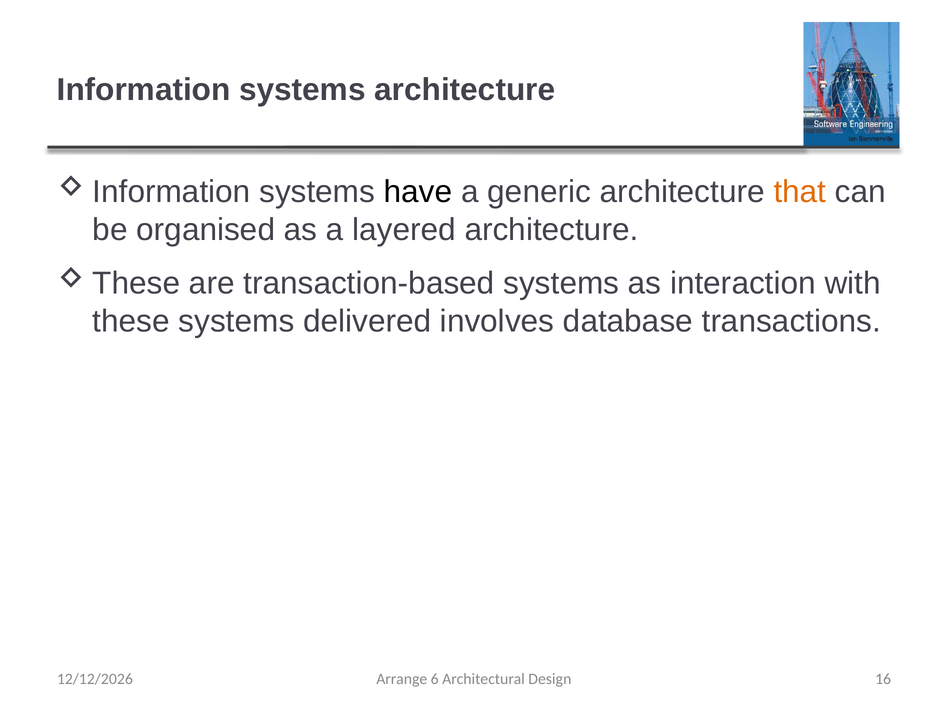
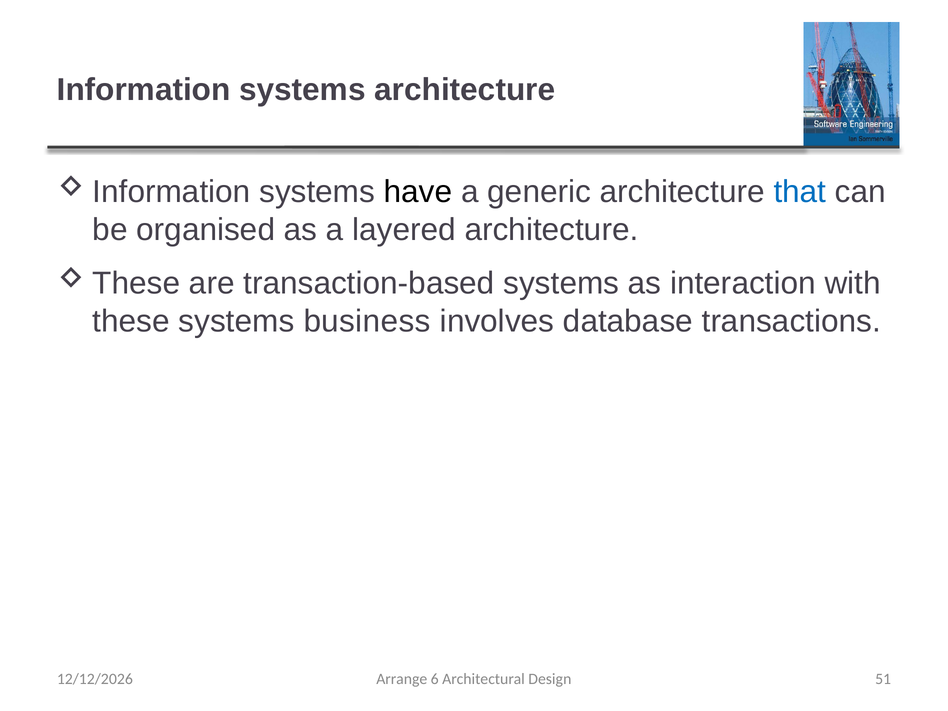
that colour: orange -> blue (800, 192)
delivered: delivered -> business (367, 321)
16: 16 -> 51 (883, 679)
